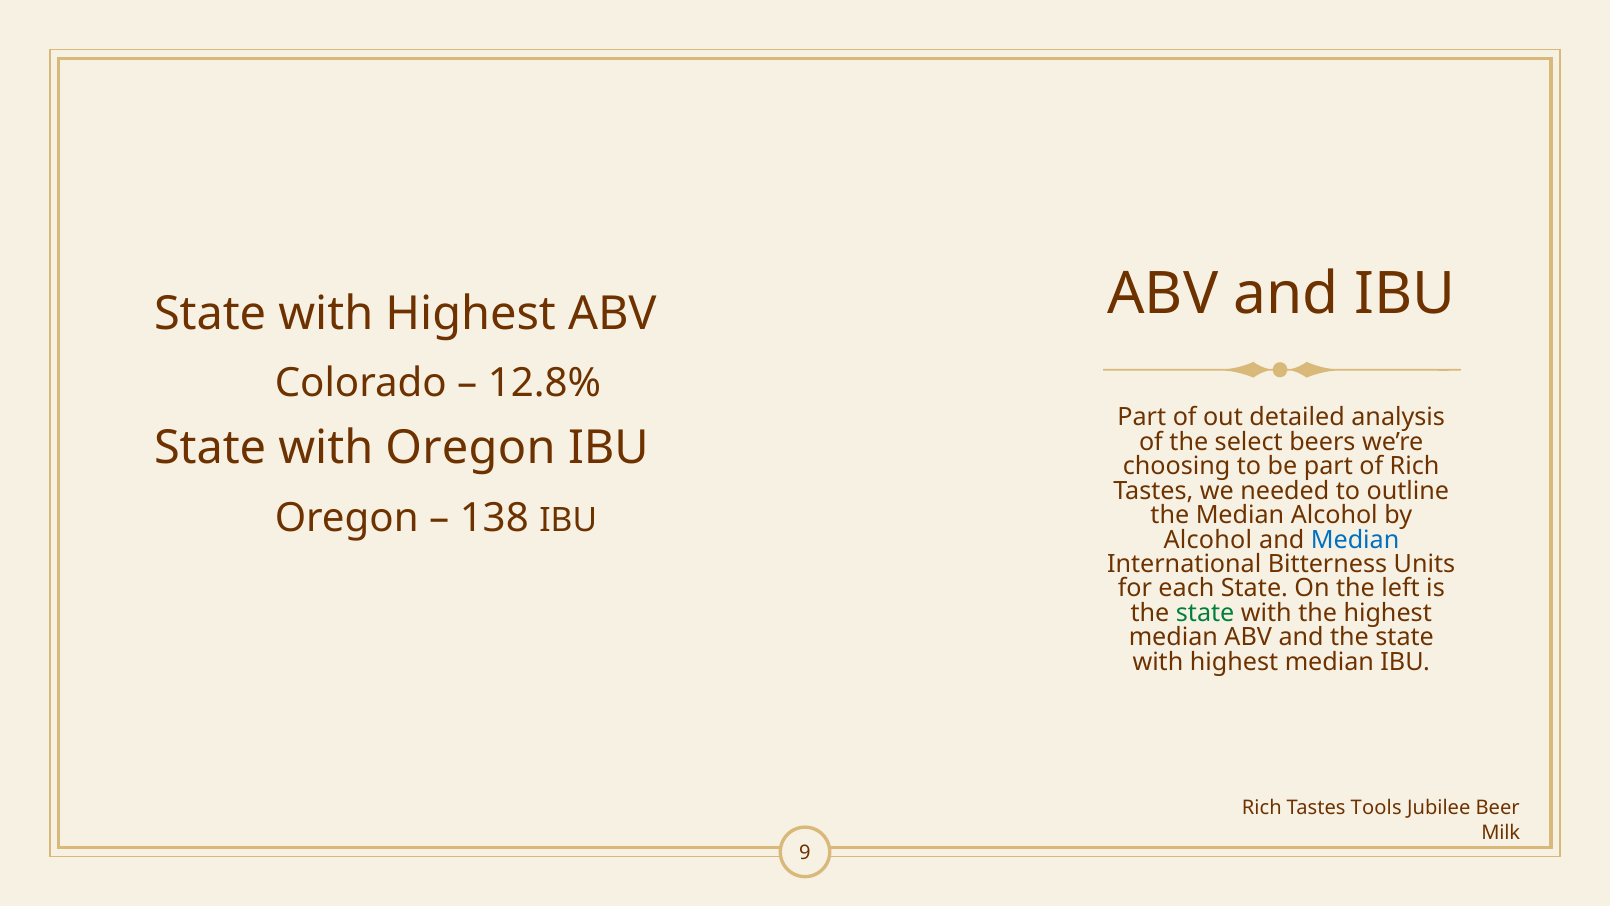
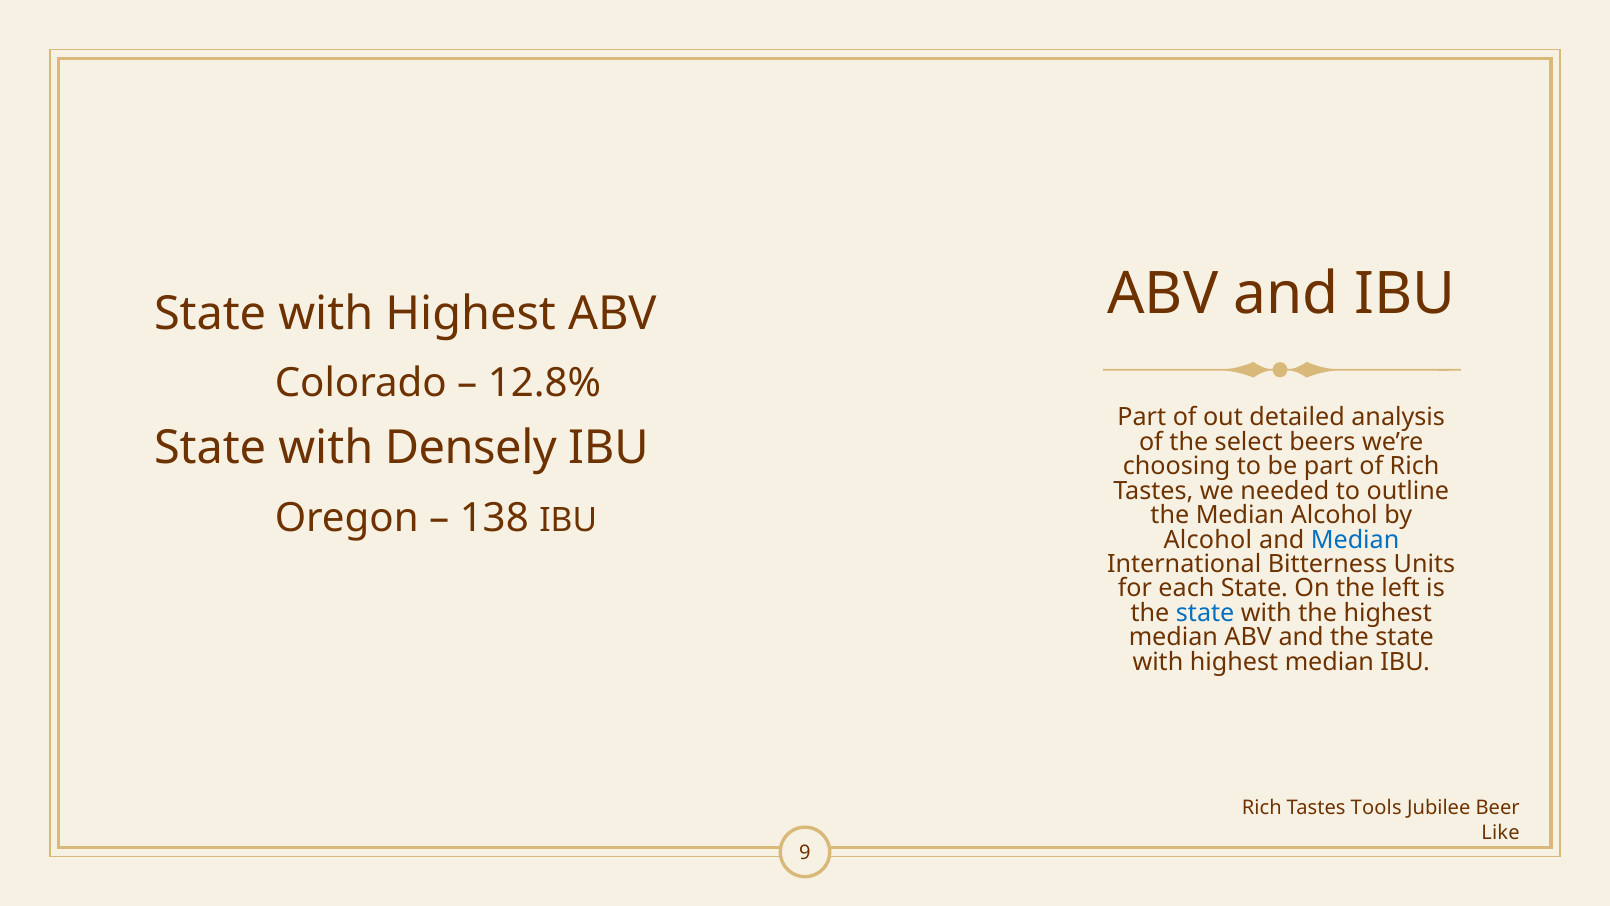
with Oregon: Oregon -> Densely (471, 448)
state colour: green -> blue (1205, 613)
Milk: Milk -> Like (1501, 832)
